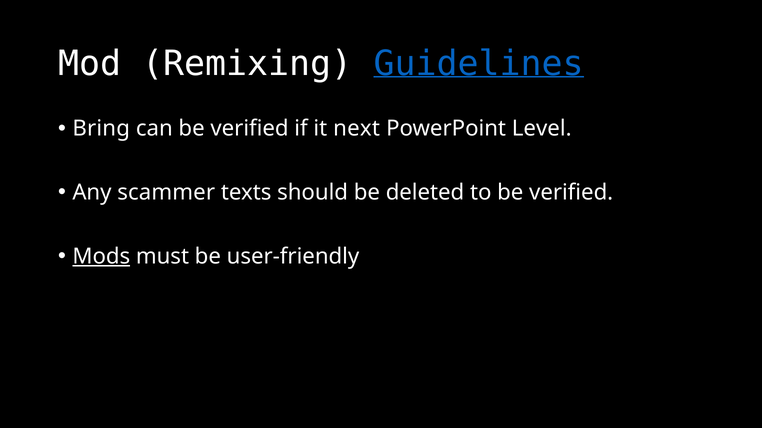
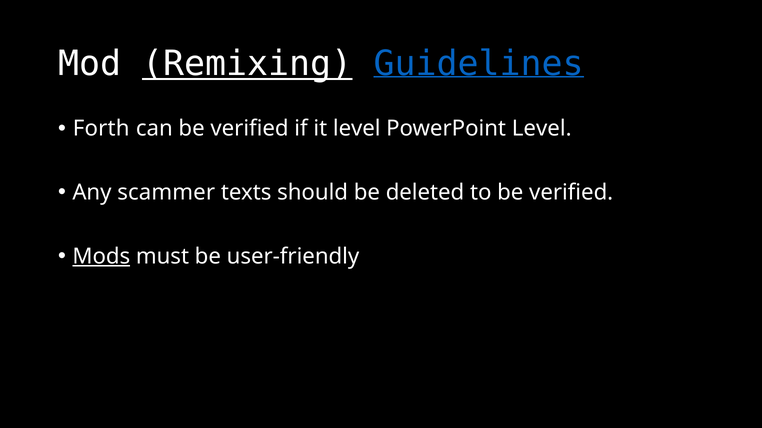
Remixing underline: none -> present (247, 64)
Bring: Bring -> Forth (101, 129)
it next: next -> level (357, 129)
